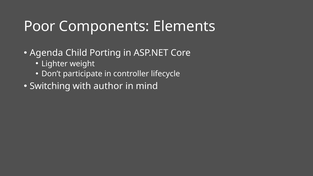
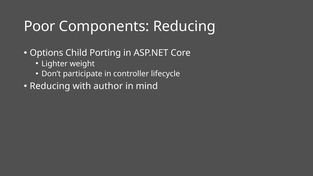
Components Elements: Elements -> Reducing (184, 26)
Agenda: Agenda -> Options (46, 53)
Switching: Switching -> Reducing (50, 86)
